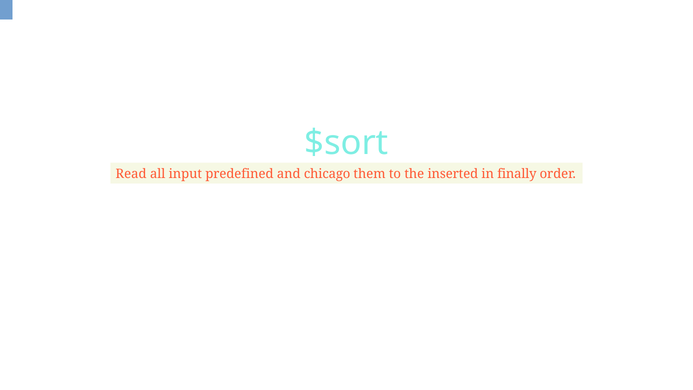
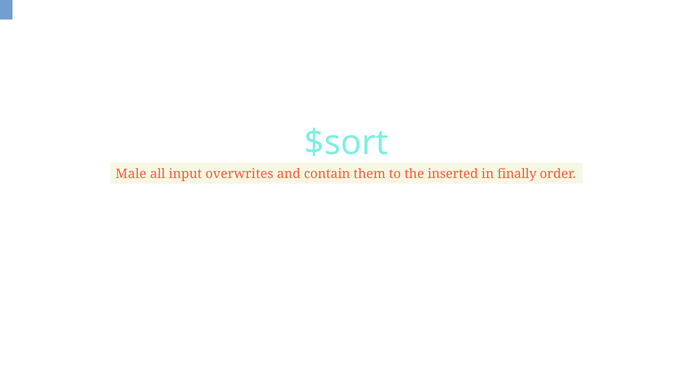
Read: Read -> Male (131, 174)
predefined: predefined -> overwrites (239, 174)
chicago: chicago -> contain (327, 174)
